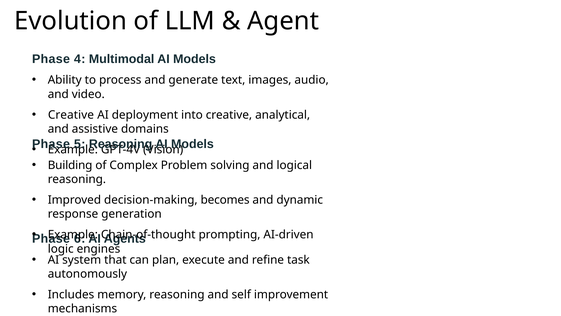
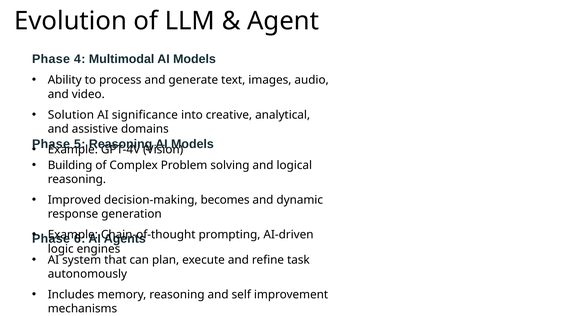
Creative: Creative -> Solution (71, 115)
deployment: deployment -> significance (145, 115)
